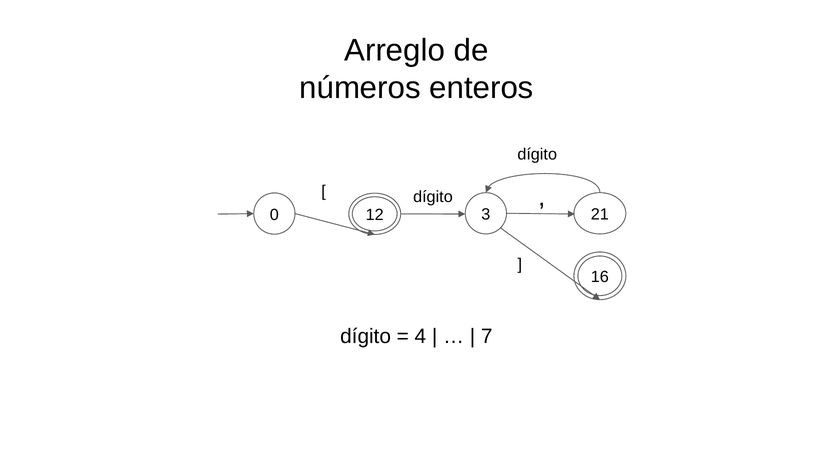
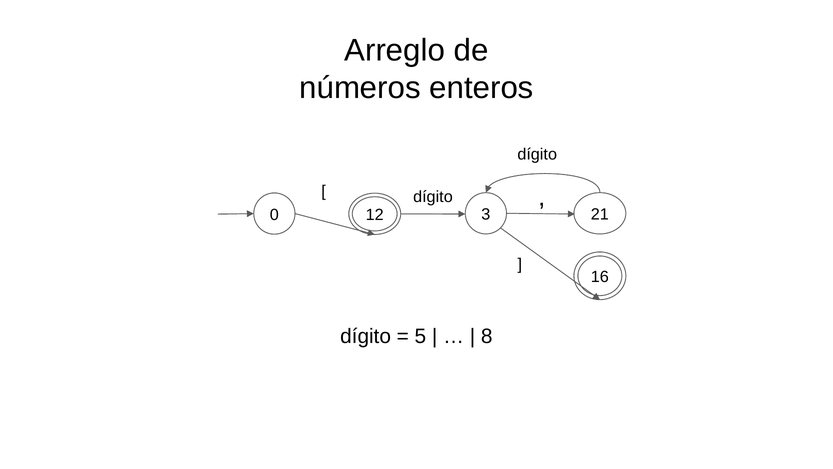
4: 4 -> 5 (420, 336)
7: 7 -> 8 (487, 336)
